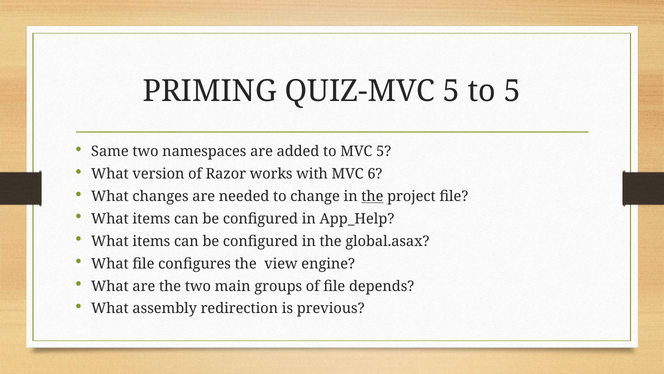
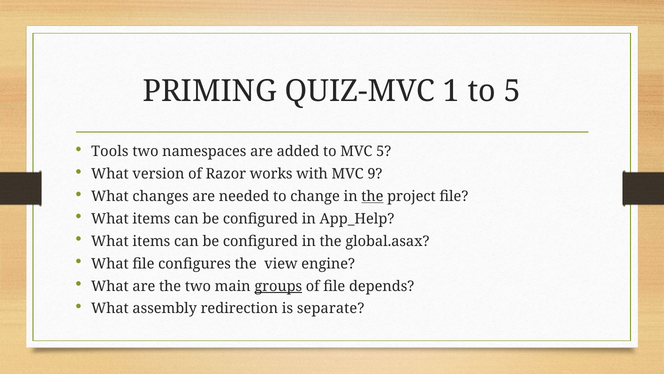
QUIZ-MVC 5: 5 -> 1 (451, 91)
Same: Same -> Tools (110, 151)
6: 6 -> 9 (375, 174)
groups underline: none -> present (278, 286)
previous: previous -> separate (331, 308)
